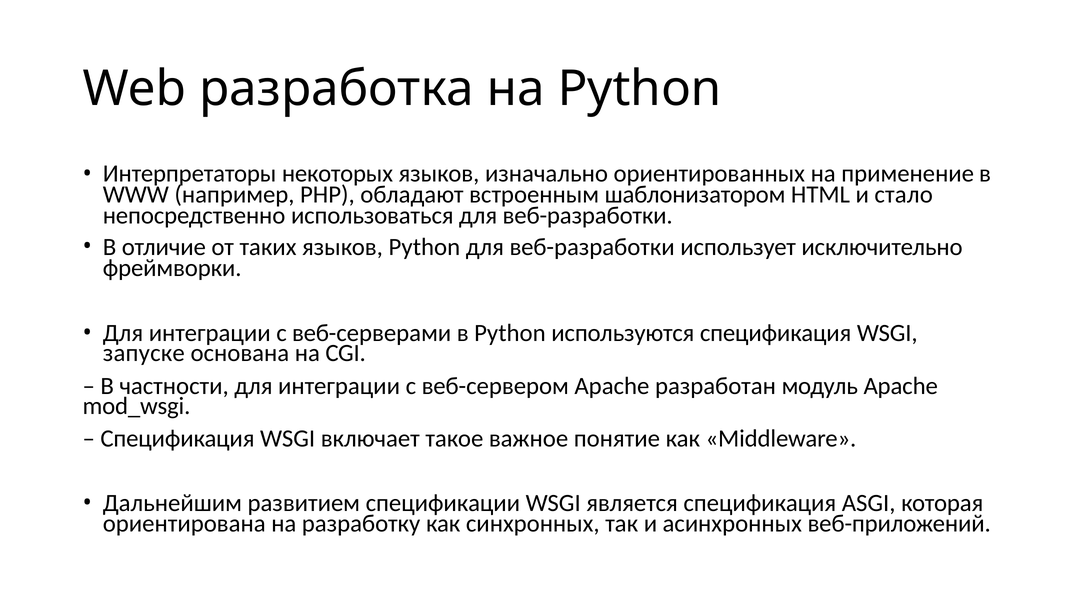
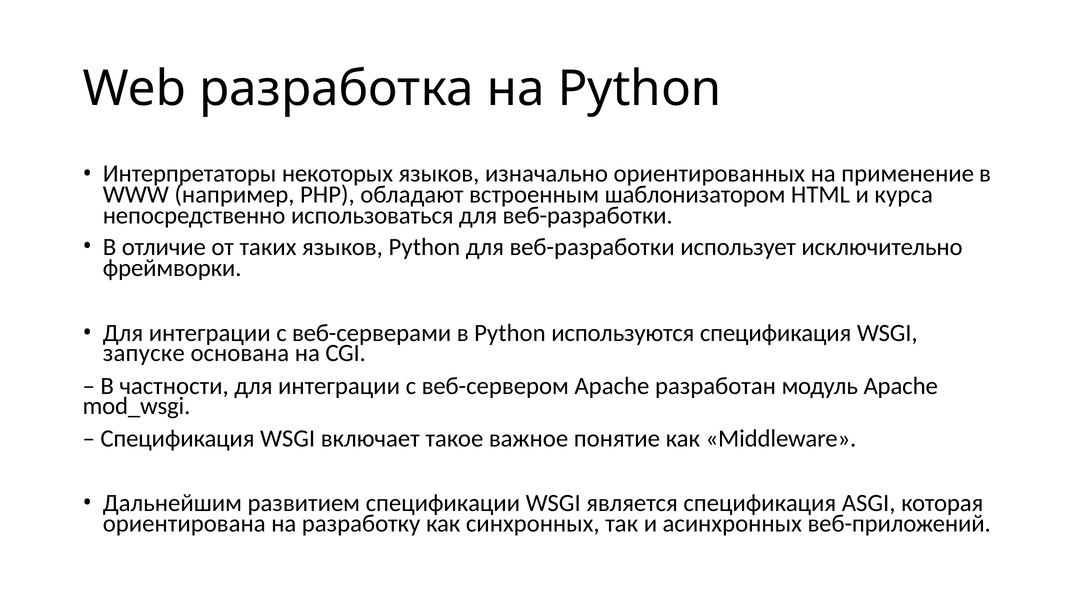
стало: стало -> курса (904, 195)
